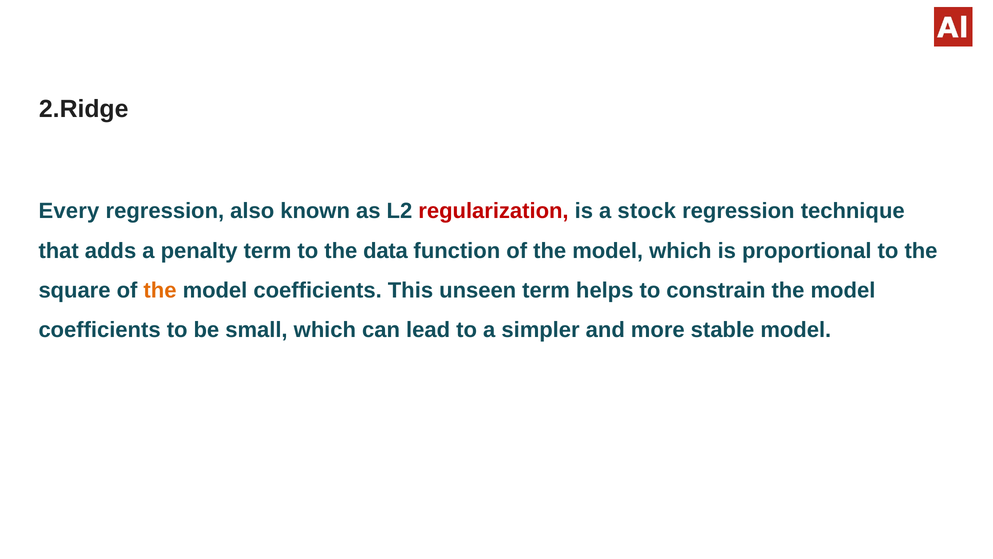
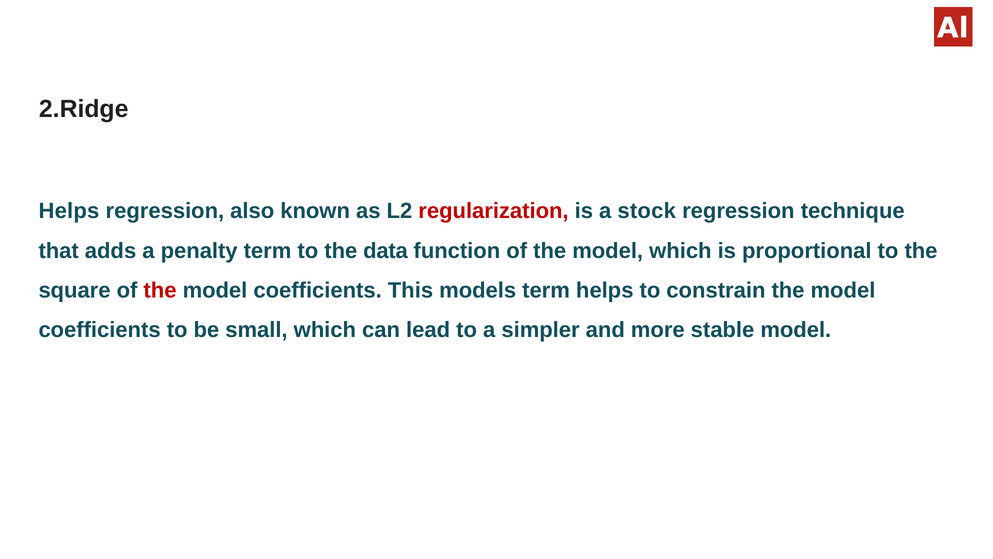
Every: Every -> Helps (69, 211)
the colour: orange -> red (160, 290)
unseen: unseen -> models (478, 290)
